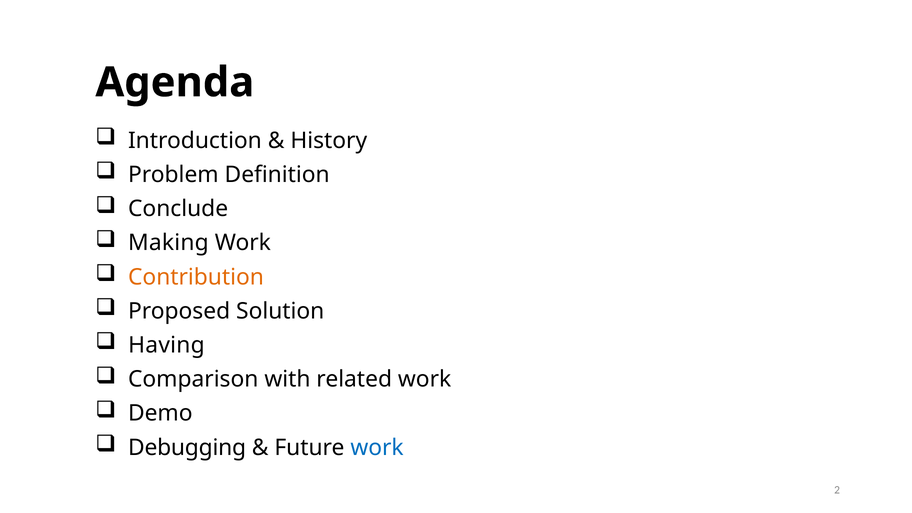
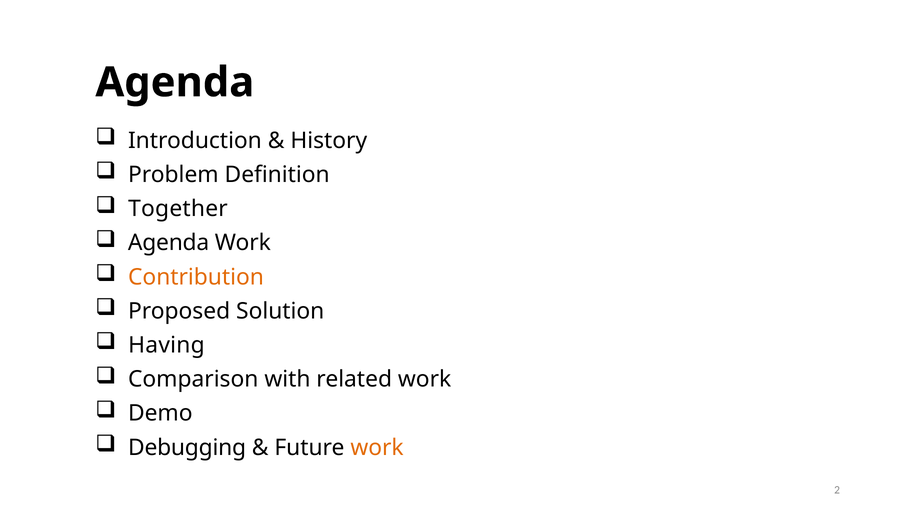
Conclude: Conclude -> Together (178, 209)
Making: Making -> Agenda (169, 243)
work colour: blue -> orange (377, 448)
